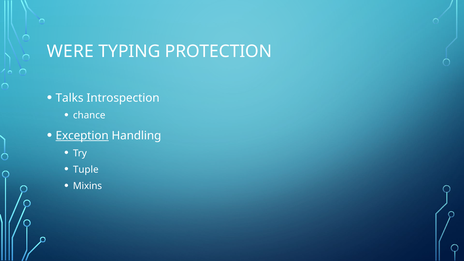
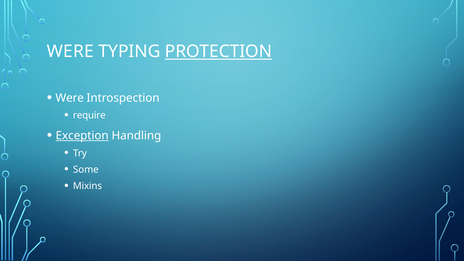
PROTECTION underline: none -> present (218, 52)
Talks: Talks -> Were (70, 98)
chance: chance -> require (89, 115)
Tuple: Tuple -> Some (86, 170)
